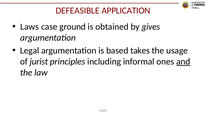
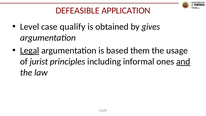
Laws: Laws -> Level (30, 27)
ground: ground -> qualify (73, 27)
Legal underline: none -> present (30, 51)
takes: takes -> them (140, 51)
